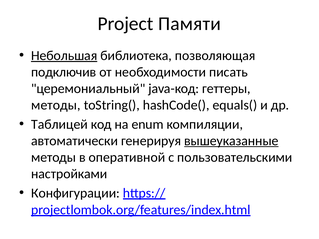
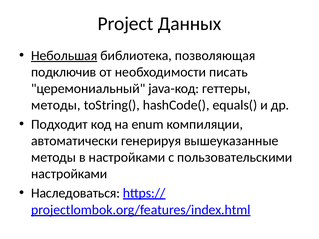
Памяти: Памяти -> Данных (190, 24)
Таблицей: Таблицей -> Подходит (59, 124)
вышеуказанные underline: present -> none (231, 141)
в оперативной: оперативной -> настройками (127, 157)
Конфигурации: Конфигурации -> Наследоваться (76, 193)
